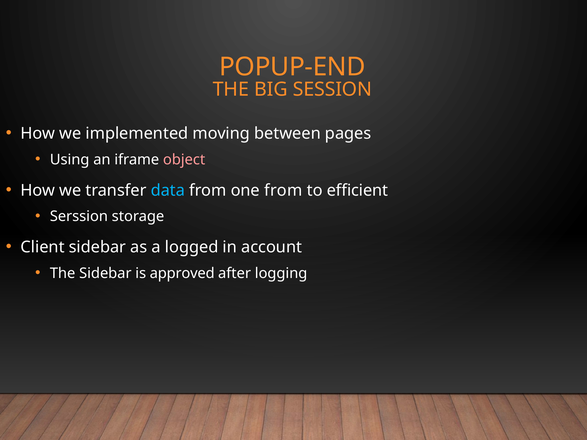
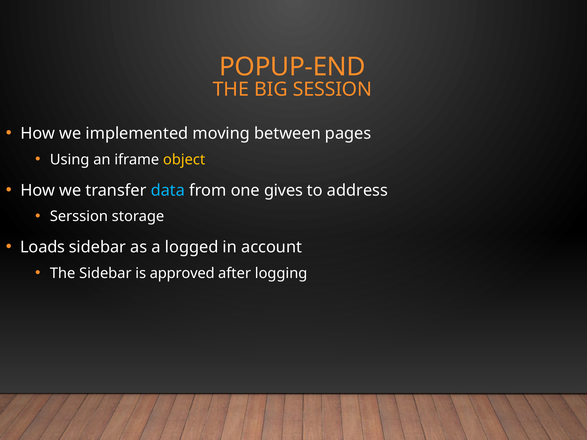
object colour: pink -> yellow (184, 160)
one from: from -> gives (283, 190)
efficient: efficient -> address (357, 190)
Client: Client -> Loads (43, 247)
